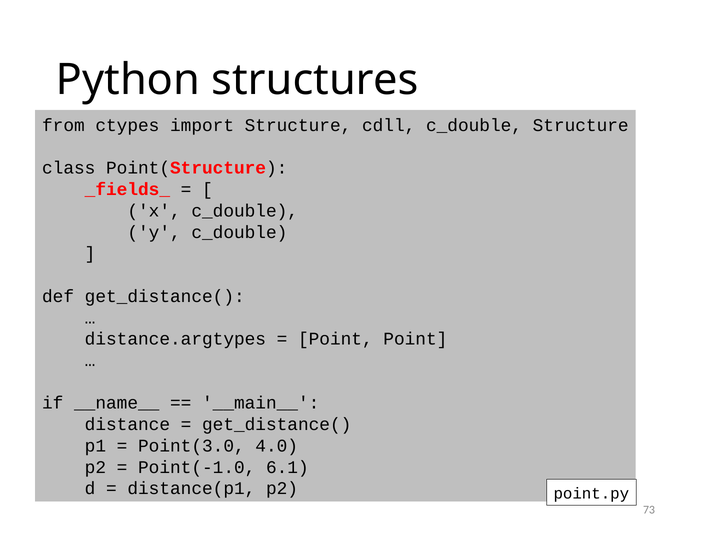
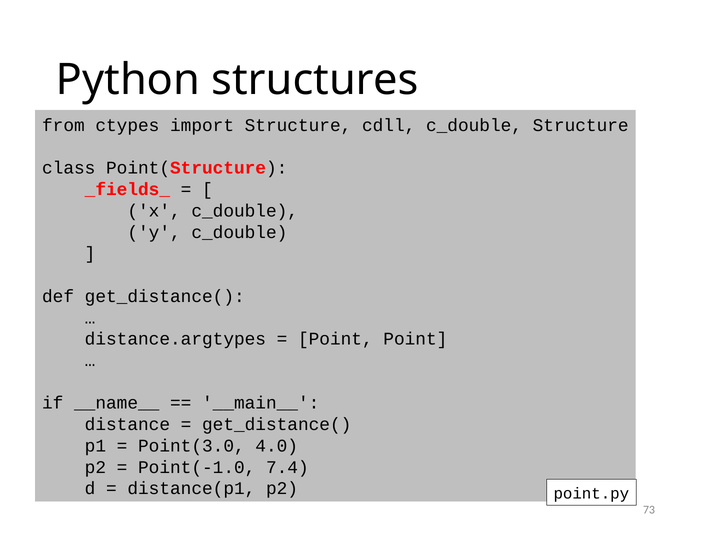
6.1: 6.1 -> 7.4 (287, 467)
